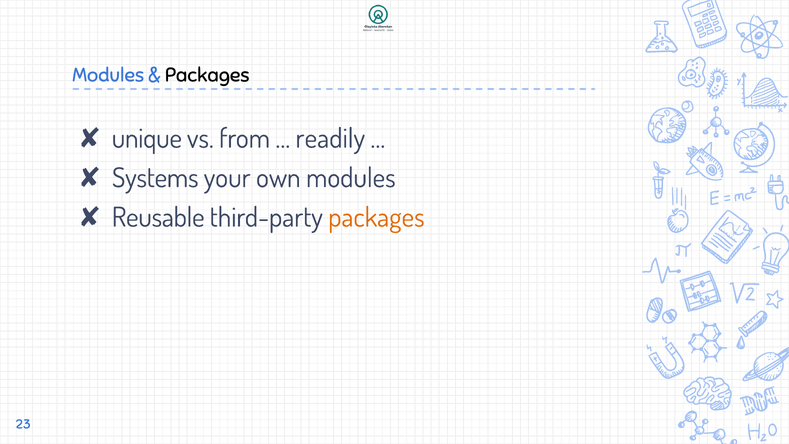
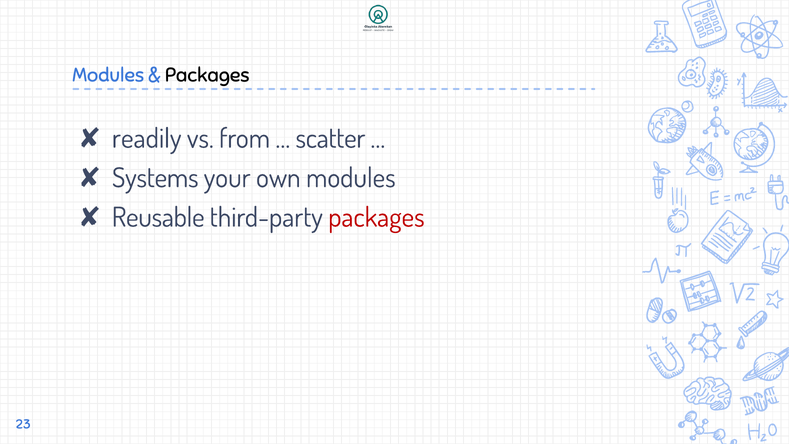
unique: unique -> readily (147, 139)
readily: readily -> scatter (330, 139)
packages colour: orange -> red (376, 218)
